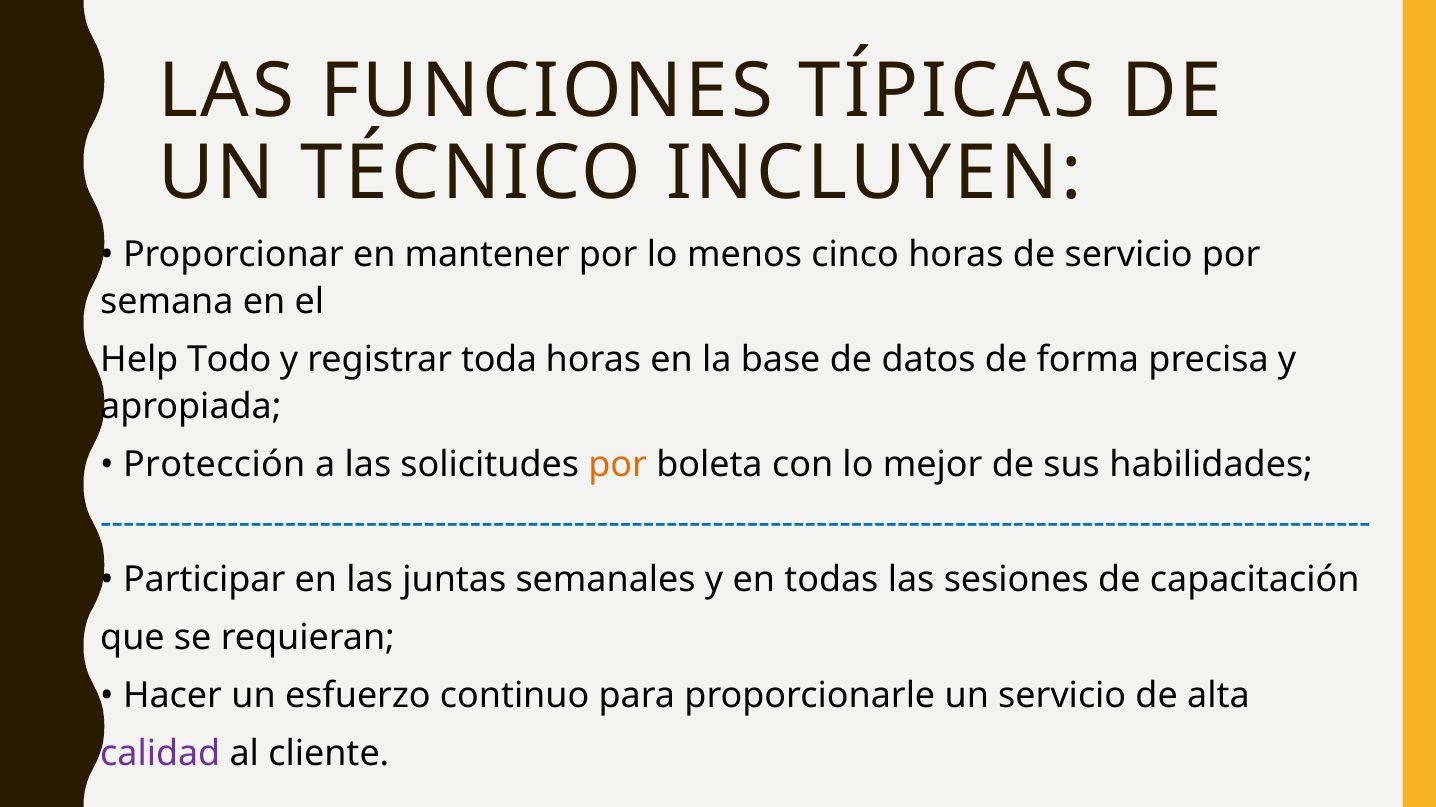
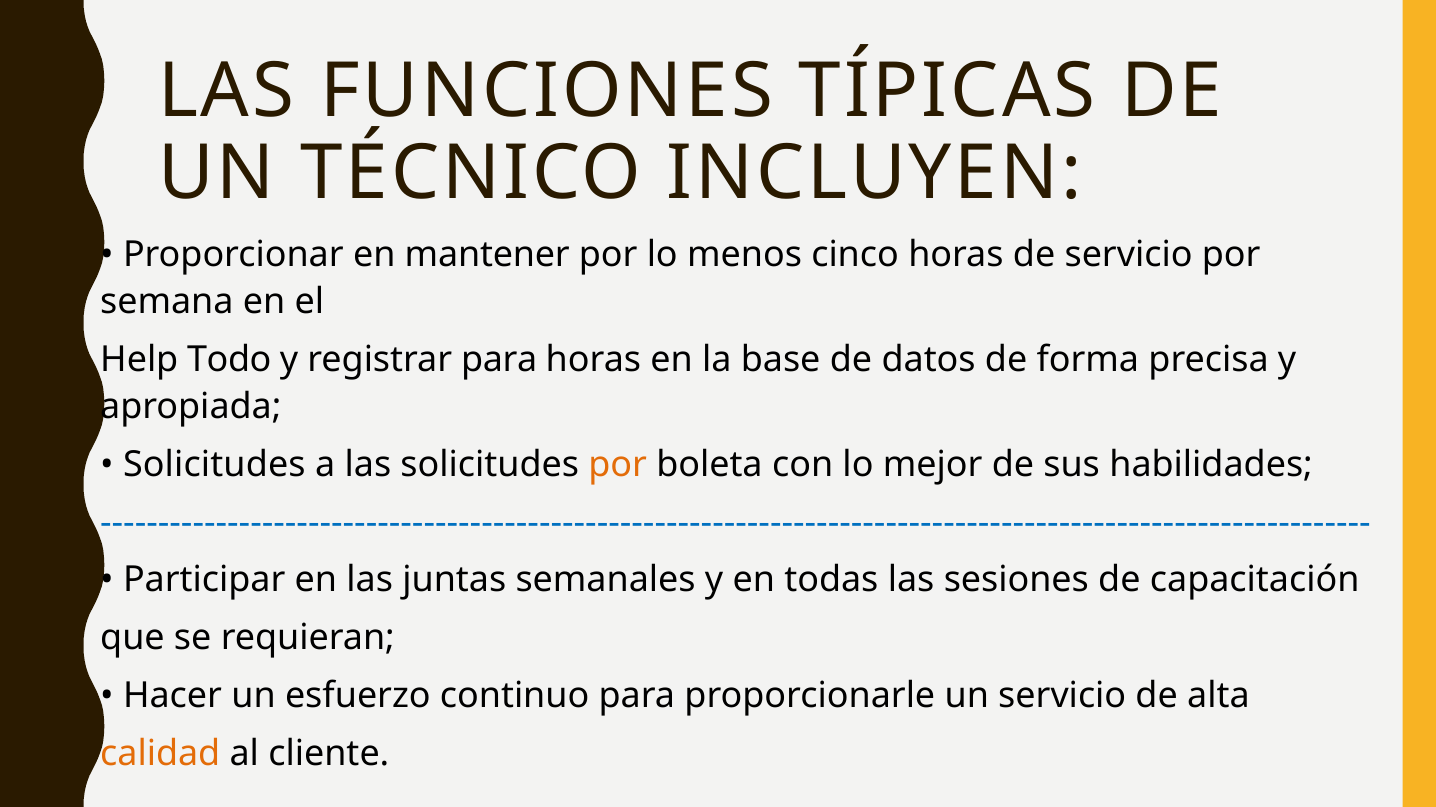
registrar toda: toda -> para (499, 360)
Protección: Protección -> Solicitudes (214, 465)
calidad colour: purple -> orange (160, 754)
